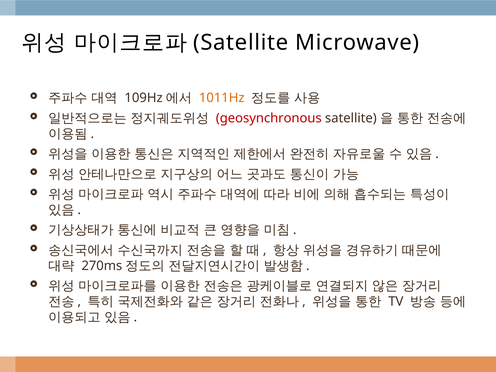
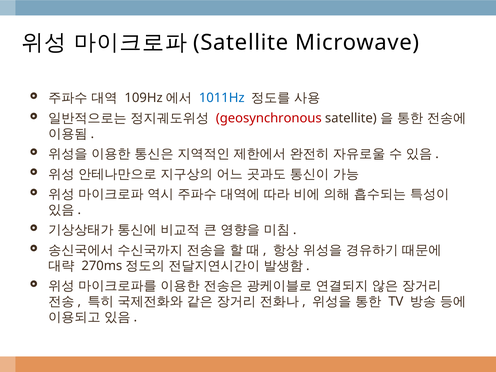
1011Hz colour: orange -> blue (222, 98)
